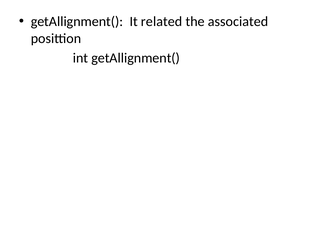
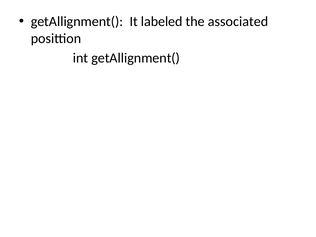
related: related -> labeled (162, 22)
